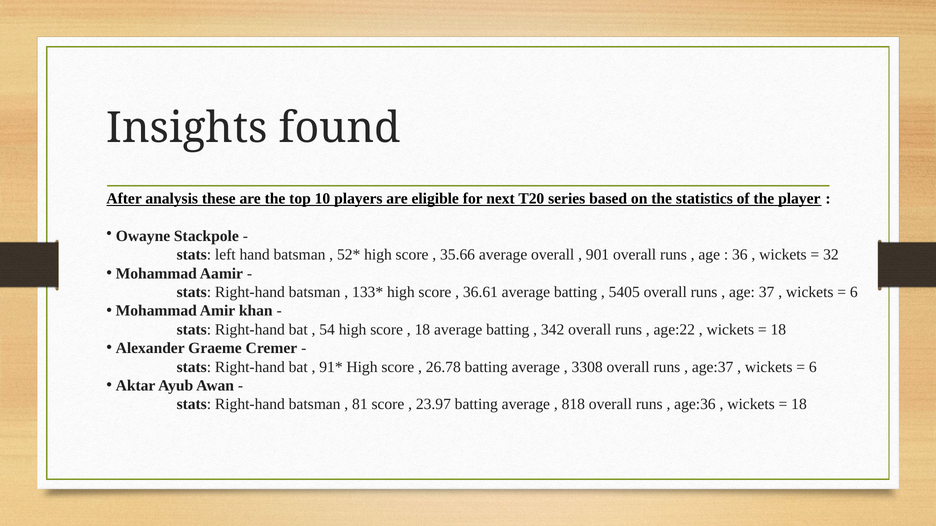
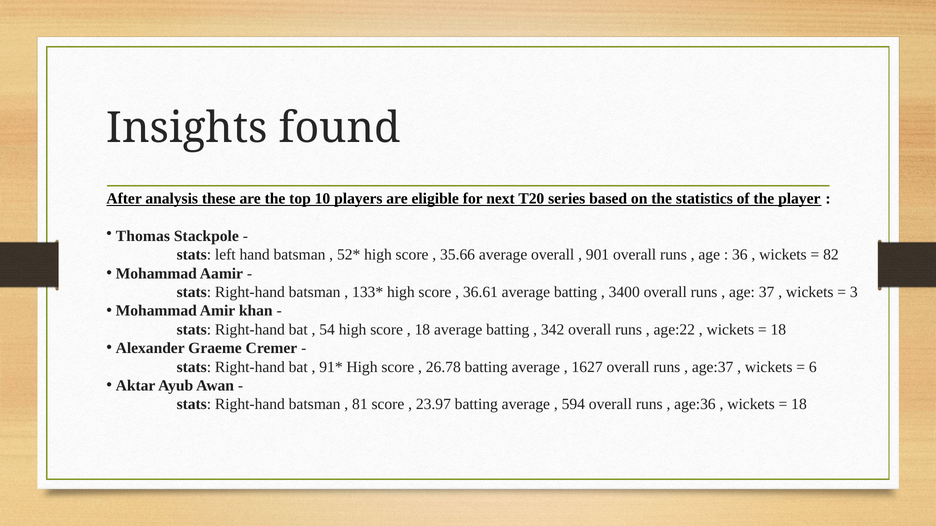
Owayne: Owayne -> Thomas (143, 236)
32: 32 -> 82 (831, 255)
5405: 5405 -> 3400 (624, 292)
6: 6 -> 3 (854, 292)
3308: 3308 -> 1627 (587, 367)
818: 818 -> 594 (573, 405)
